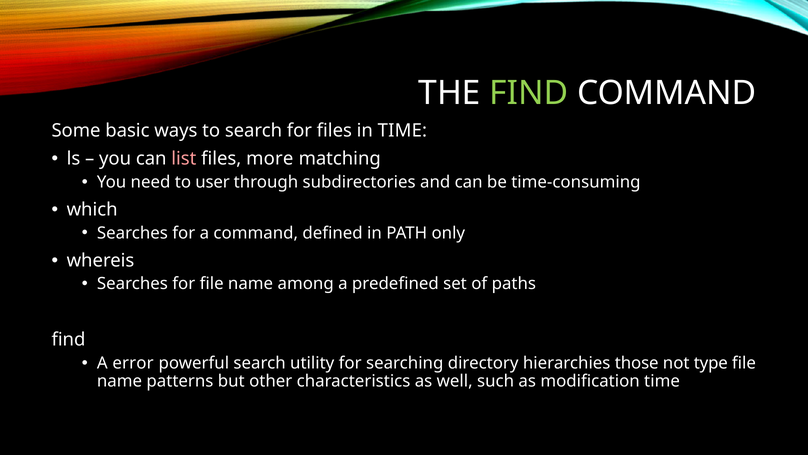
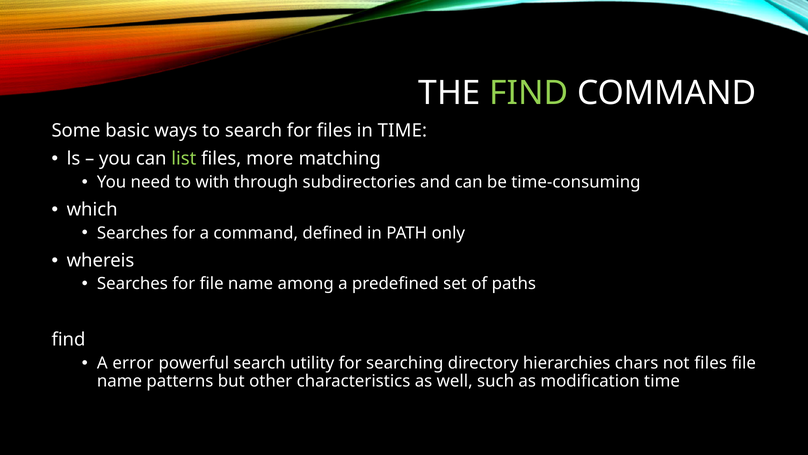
list colour: pink -> light green (184, 159)
user: user -> with (212, 182)
those: those -> chars (637, 363)
not type: type -> files (711, 363)
